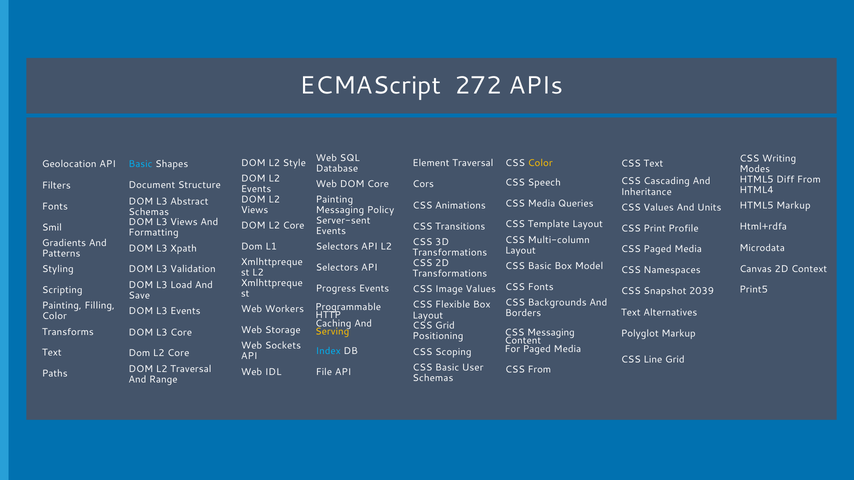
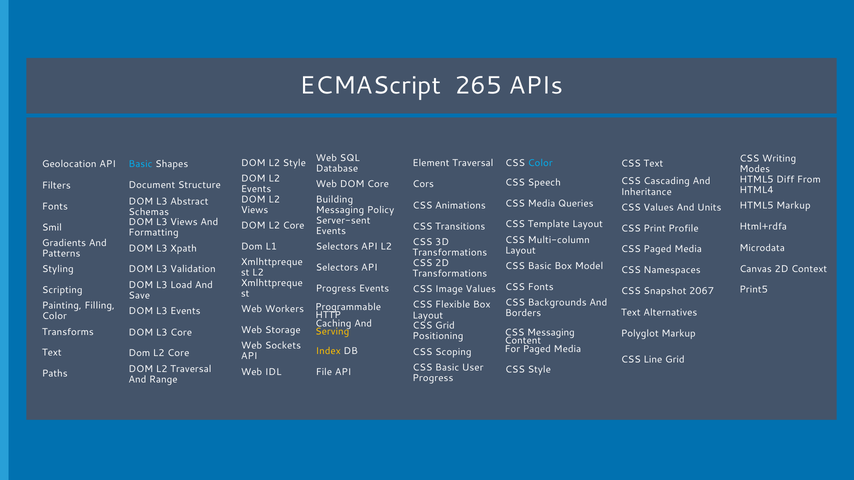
272: 272 -> 265 (478, 86)
Color colour: yellow -> light blue (540, 163)
Painting: Painting -> Building (334, 200)
2039: 2039 -> 2067 (702, 291)
Index colour: light blue -> yellow (328, 351)
CSS From: From -> Style (539, 370)
Schemas: Schemas -> Progress (433, 378)
